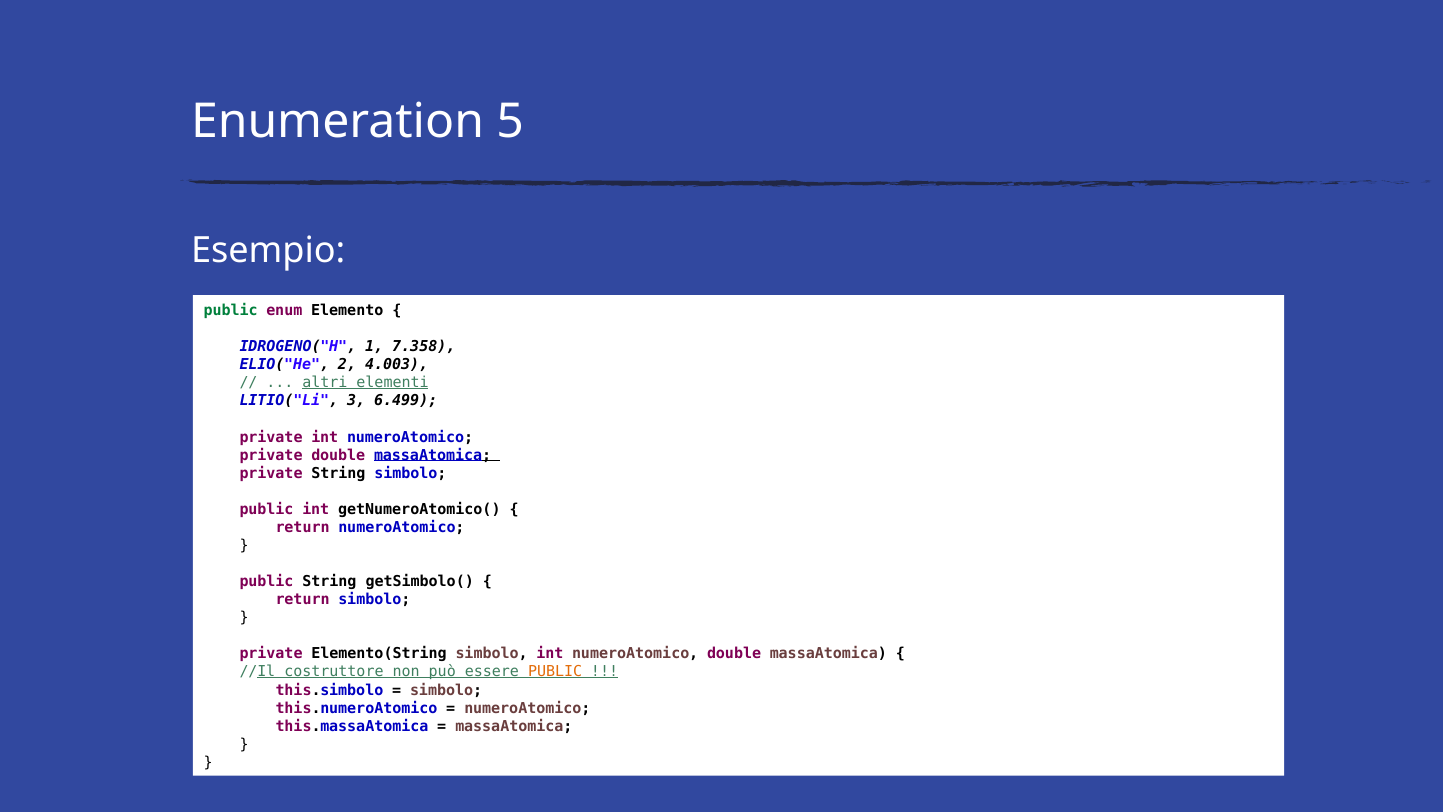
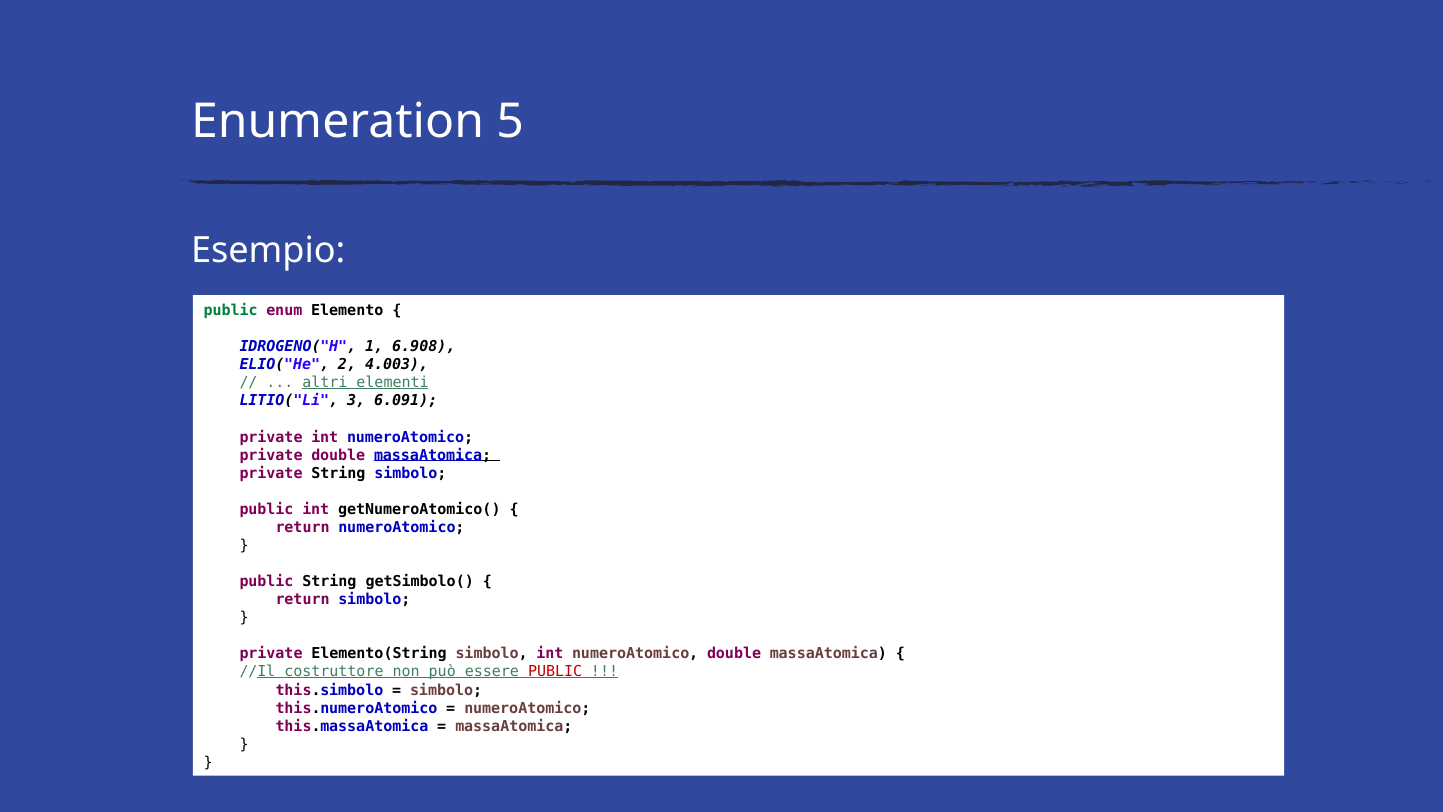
7.358: 7.358 -> 6.908 (424, 347)
6.499: 6.499 -> 6.091 (406, 401)
PUBLIC colour: orange -> red (555, 672)
